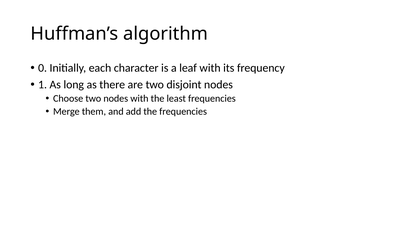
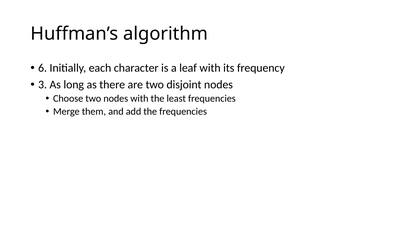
0: 0 -> 6 (43, 68)
1: 1 -> 3 (43, 85)
